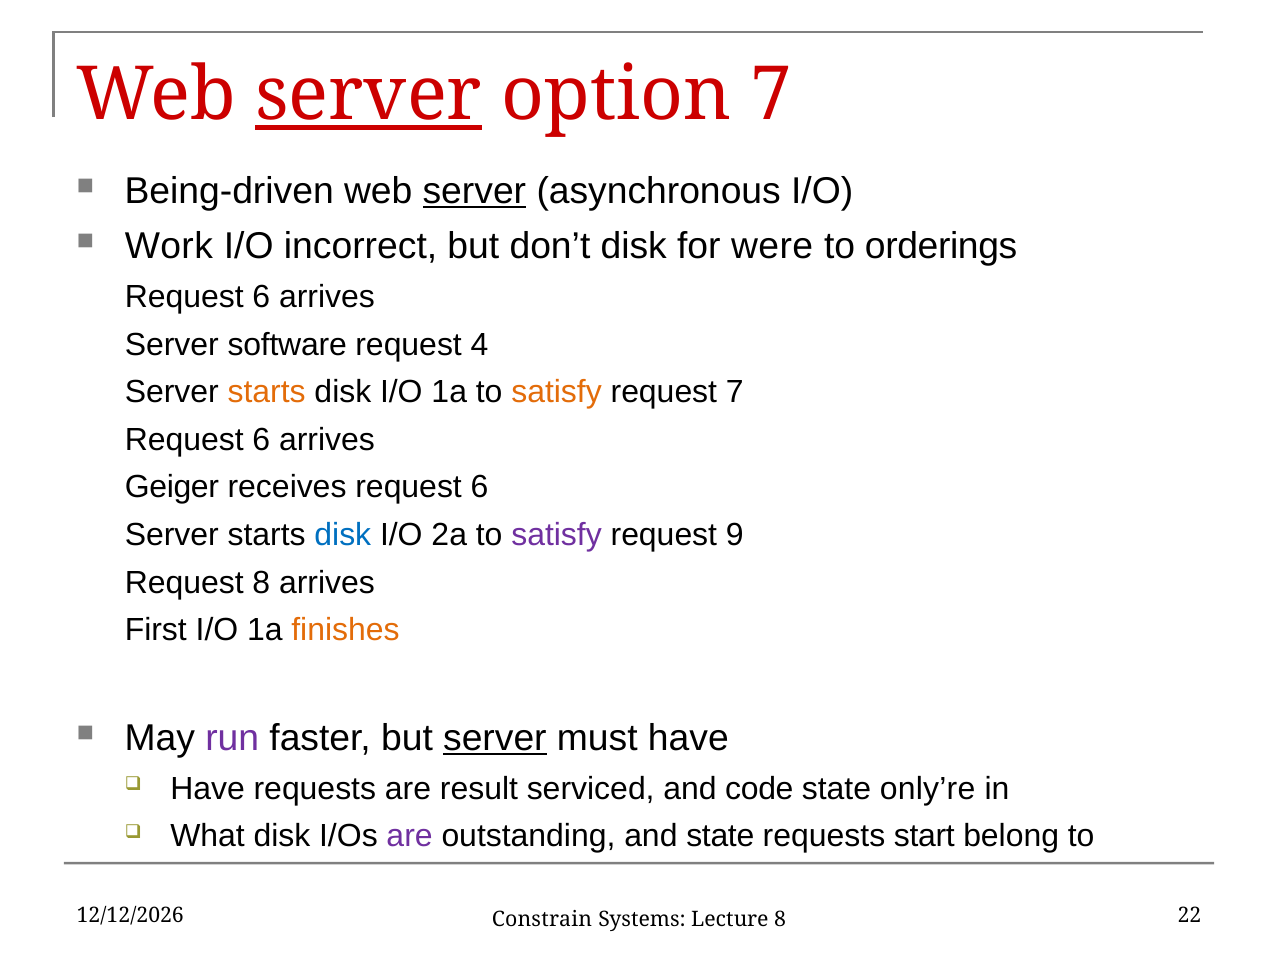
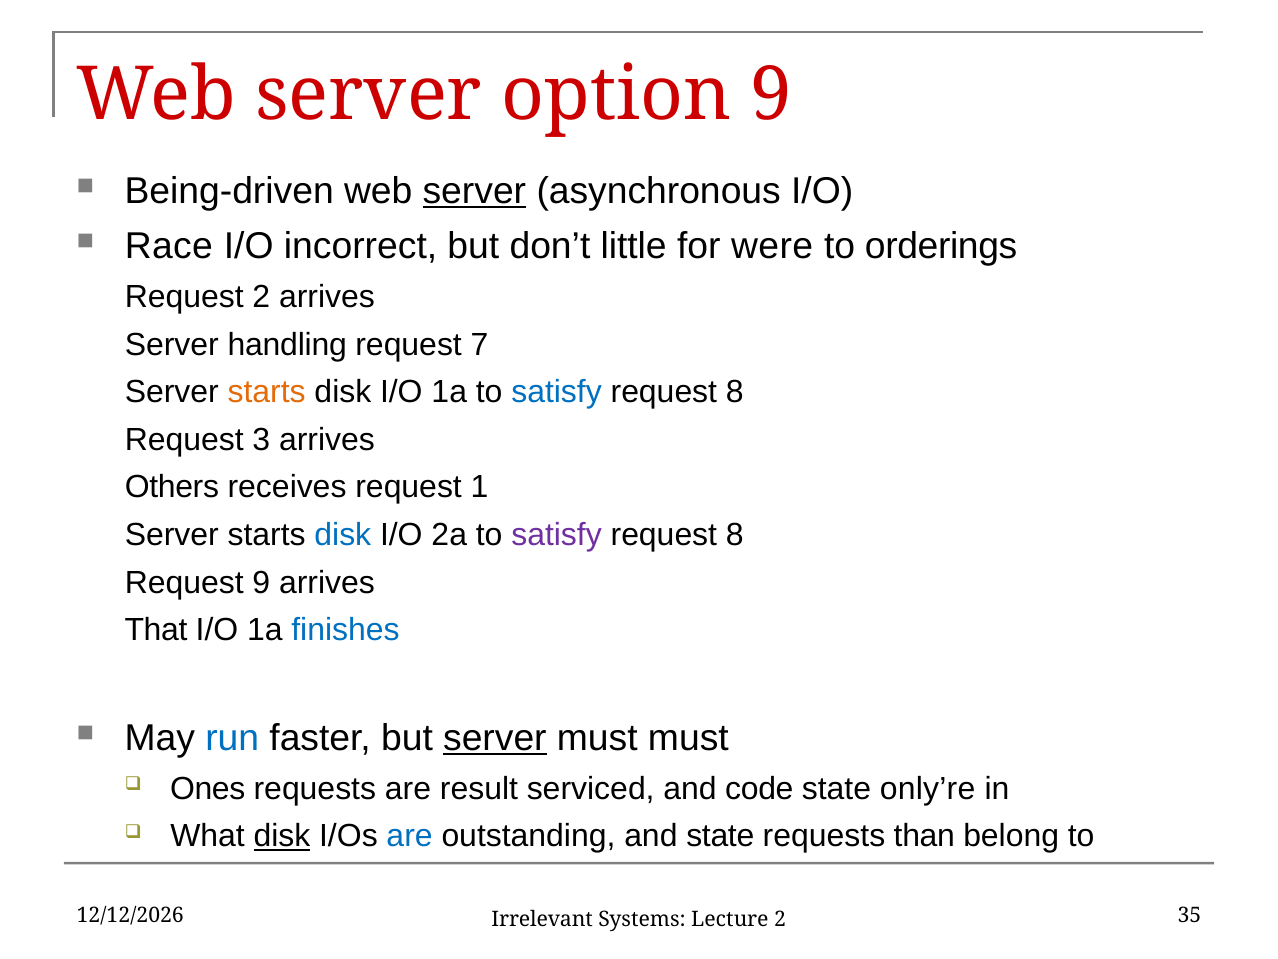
server underline: present -> none (369, 95)
option 7: 7 -> 9 (772, 95)
Work: Work -> Race (169, 247)
don’t disk: disk -> little (634, 247)
6: 6 -> 2 (261, 297)
software: software -> handling (287, 344)
4: 4 -> 7 (479, 344)
satisfy colour: orange -> blue (557, 392)
7: 7 -> 8 (735, 392)
6: 6 -> 3 (261, 440)
Geiger: Geiger -> Others (172, 487)
receives request 6: 6 -> 1 (479, 487)
9: 9 -> 8 (735, 535)
Request 8: 8 -> 9 (261, 582)
First: First -> That (156, 630)
finishes colour: orange -> blue (346, 630)
run colour: purple -> blue (232, 738)
must have: have -> must (688, 738)
Have: Have -> Ones (208, 788)
disk underline: none -> present (282, 836)
are colour: purple -> blue (410, 836)
start: start -> than (924, 836)
22: 22 -> 35 (1190, 915)
Constrain: Constrain -> Irrelevant (542, 919)
Lecture 8: 8 -> 2 (780, 919)
